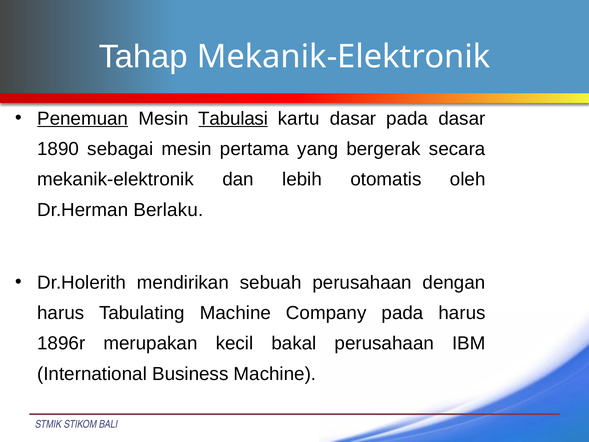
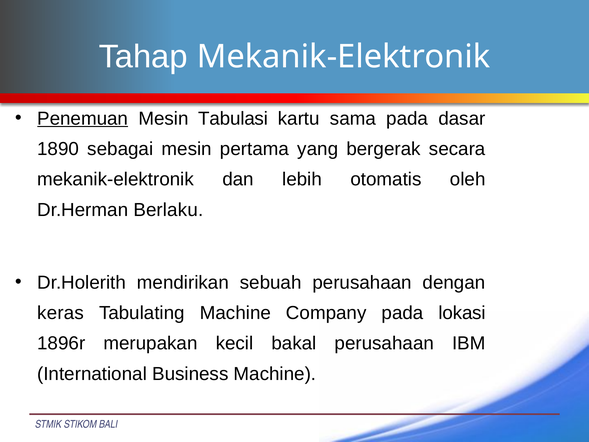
Tabulasi underline: present -> none (233, 118)
kartu dasar: dasar -> sama (353, 118)
harus: harus -> keras (61, 313)
pada harus: harus -> lokasi (462, 313)
